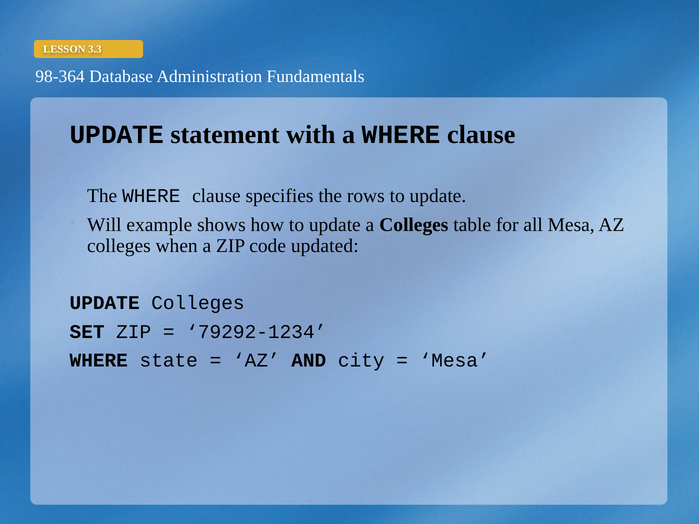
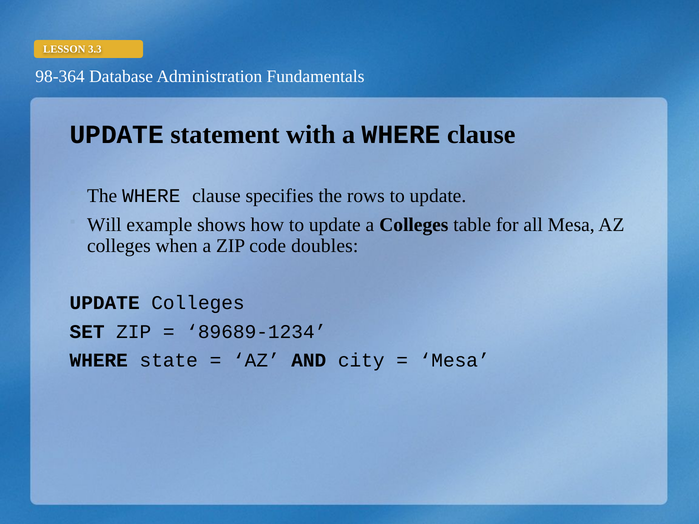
updated: updated -> doubles (325, 246)
79292-1234: 79292-1234 -> 89689-1234 (256, 332)
